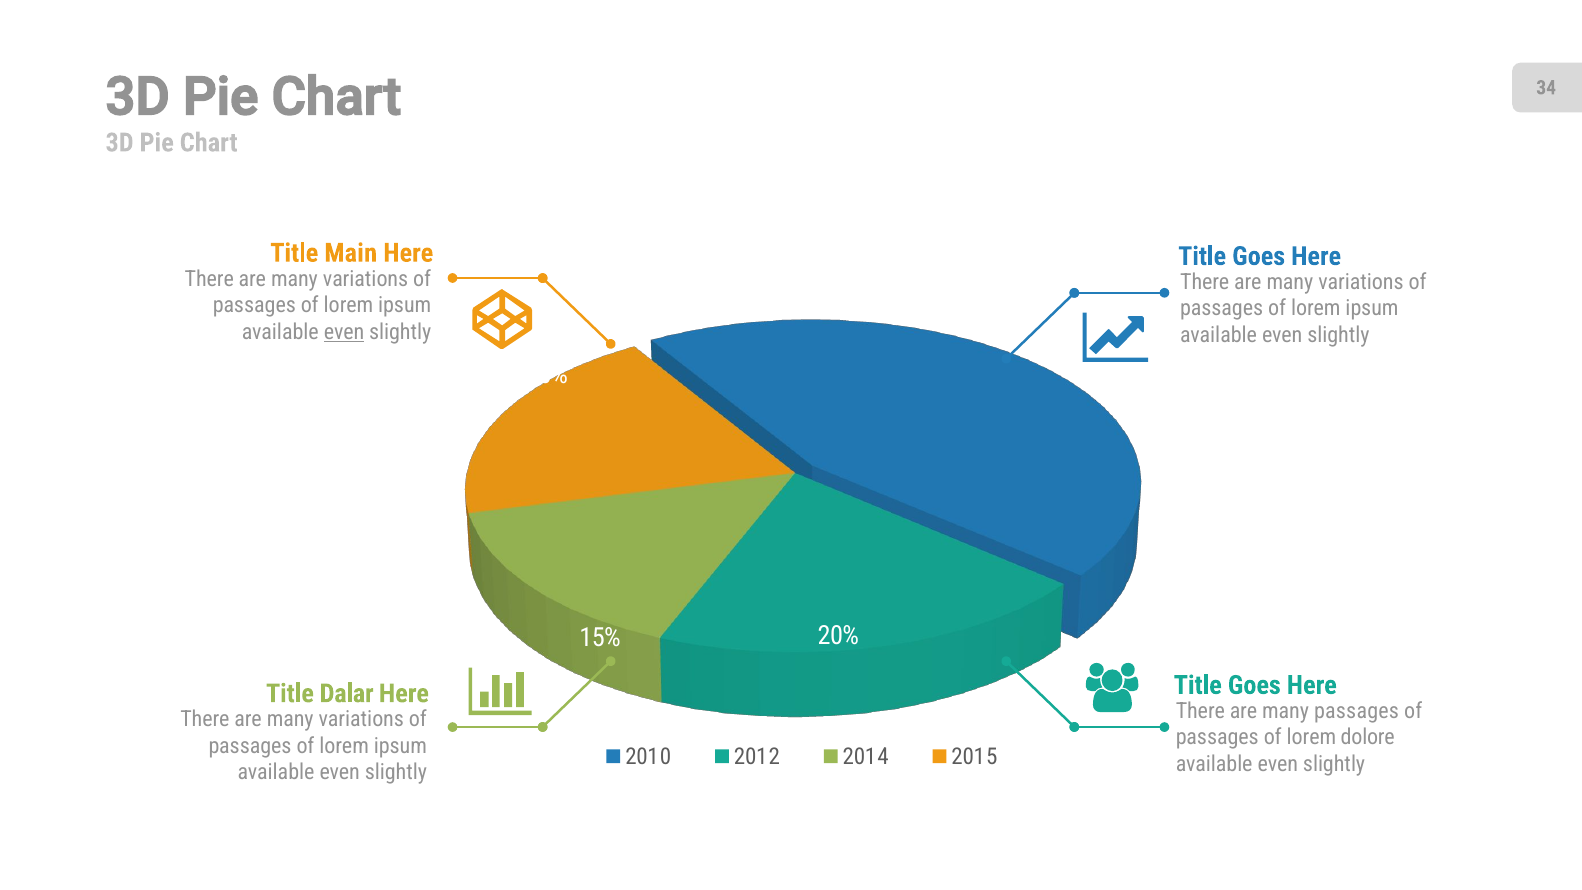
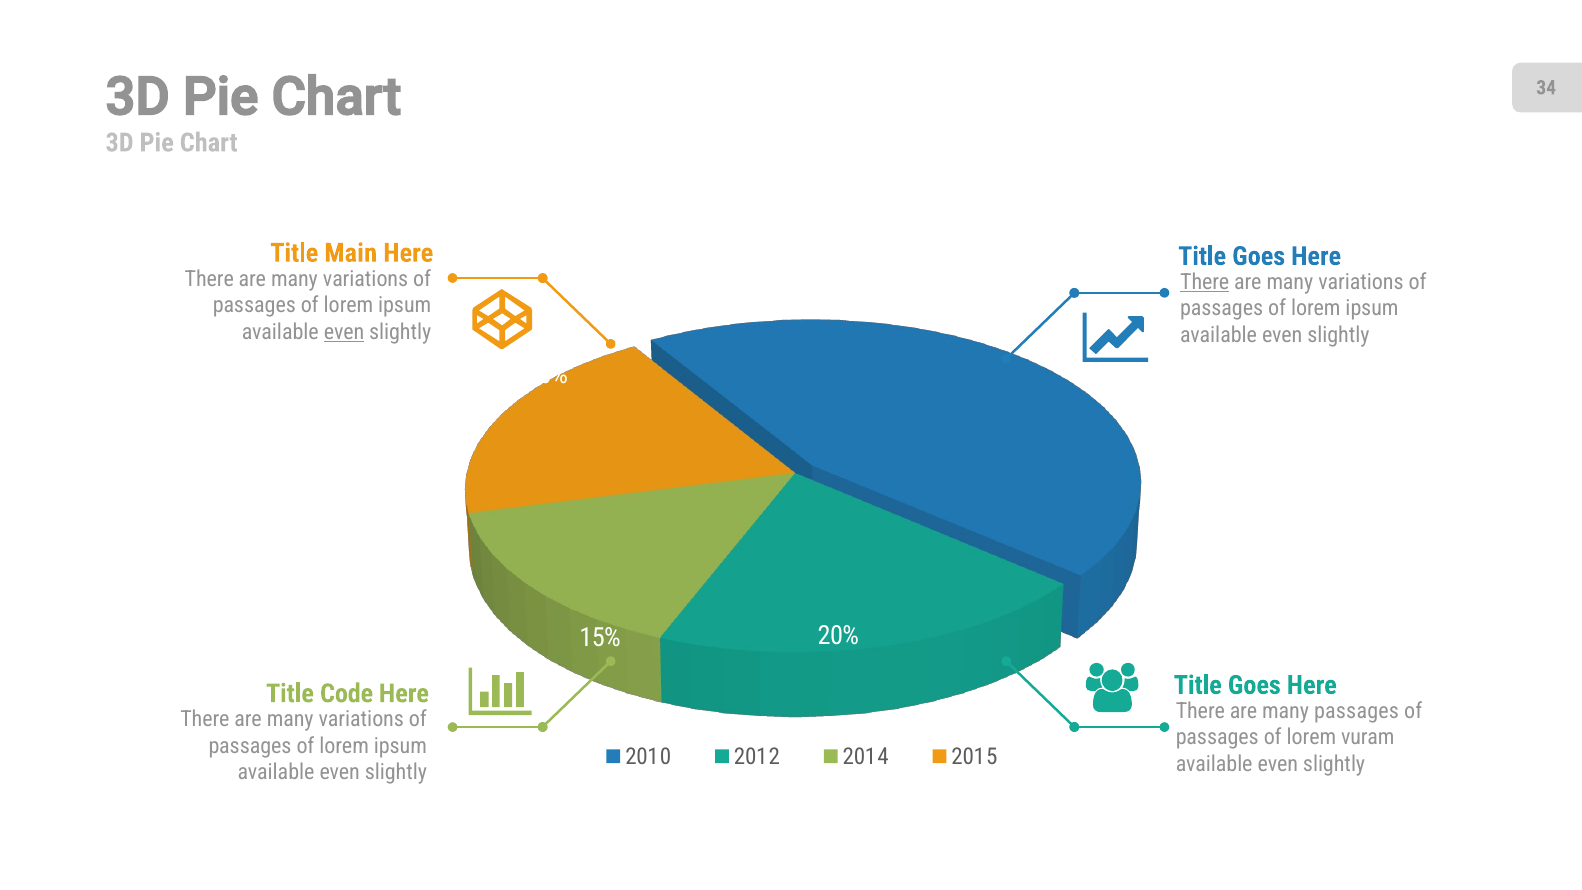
There underline: none -> present (1205, 282)
Dalar: Dalar -> Code (347, 693)
dolore: dolore -> vuram (1368, 738)
